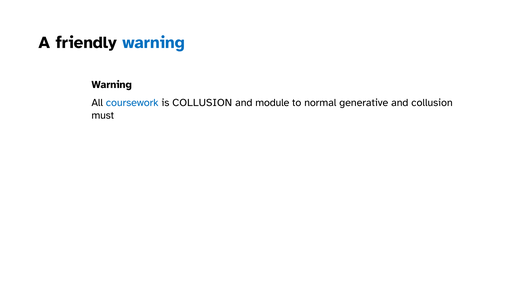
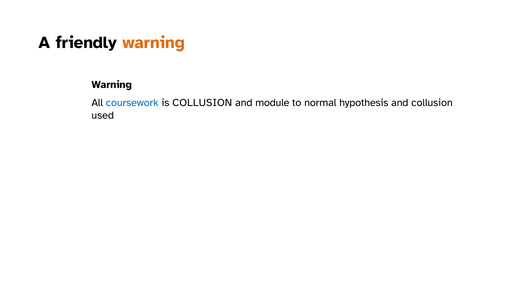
warning colour: blue -> orange (154, 43)
generative: generative -> hypothesis (364, 103)
must: must -> used (103, 116)
